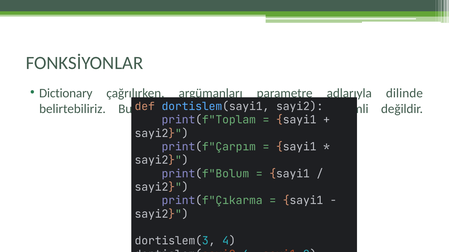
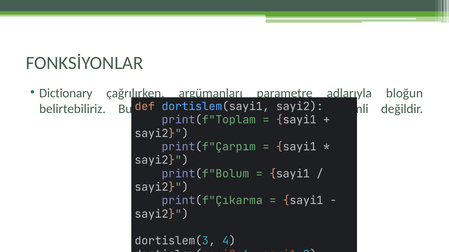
dilinde: dilinde -> bloğun (404, 93)
